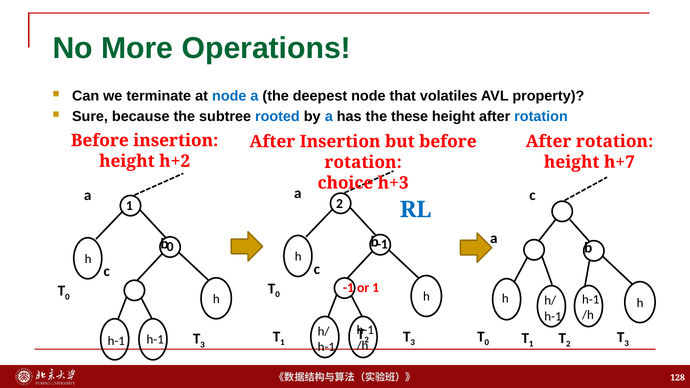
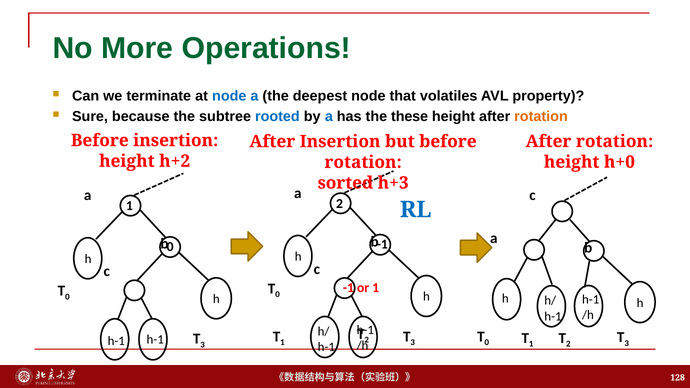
rotation colour: blue -> orange (541, 116)
h+7: h+7 -> h+0 (619, 162)
choice: choice -> sorted (345, 183)
